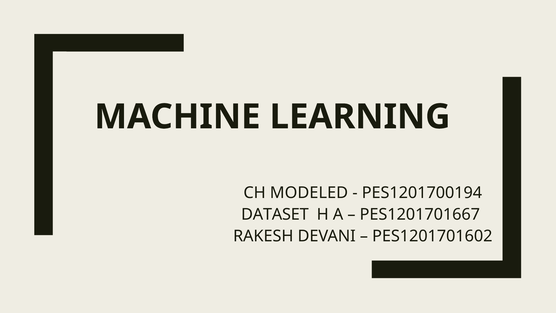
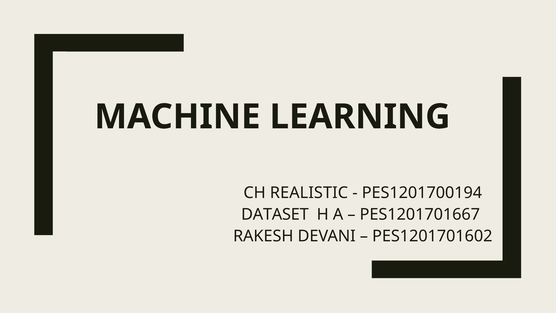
MODELED: MODELED -> REALISTIC (309, 193)
